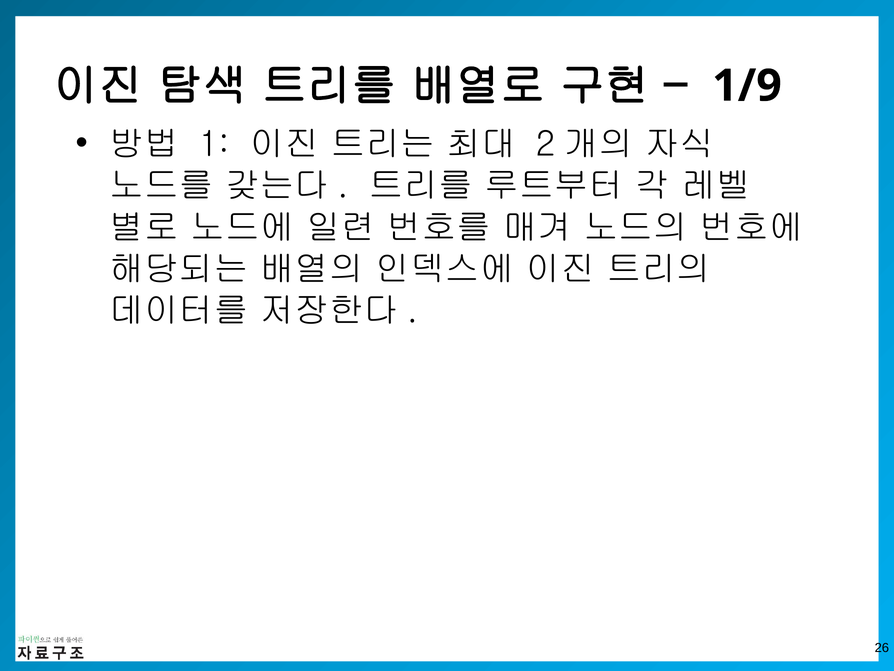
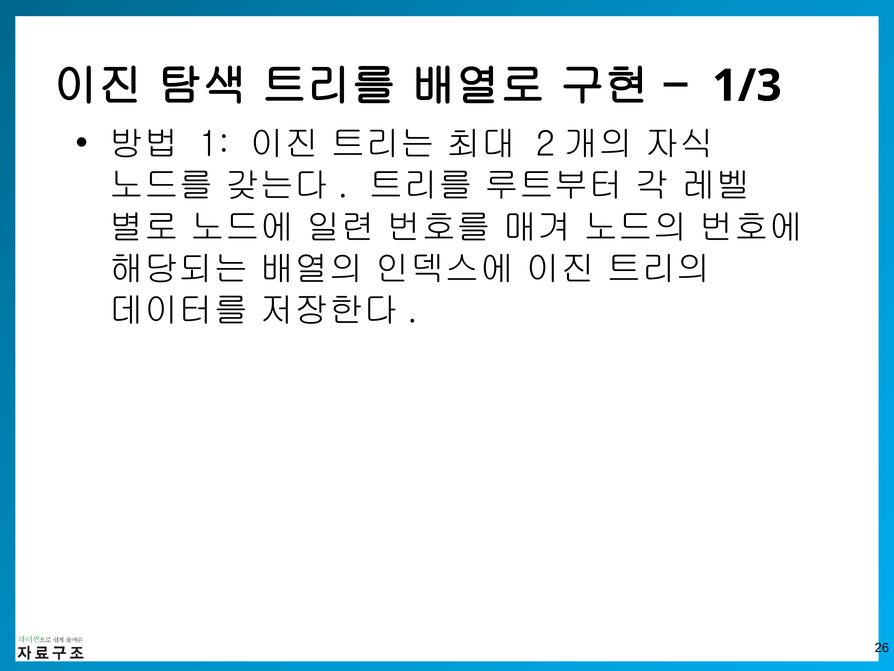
1/9: 1/9 -> 1/3 (747, 86)
